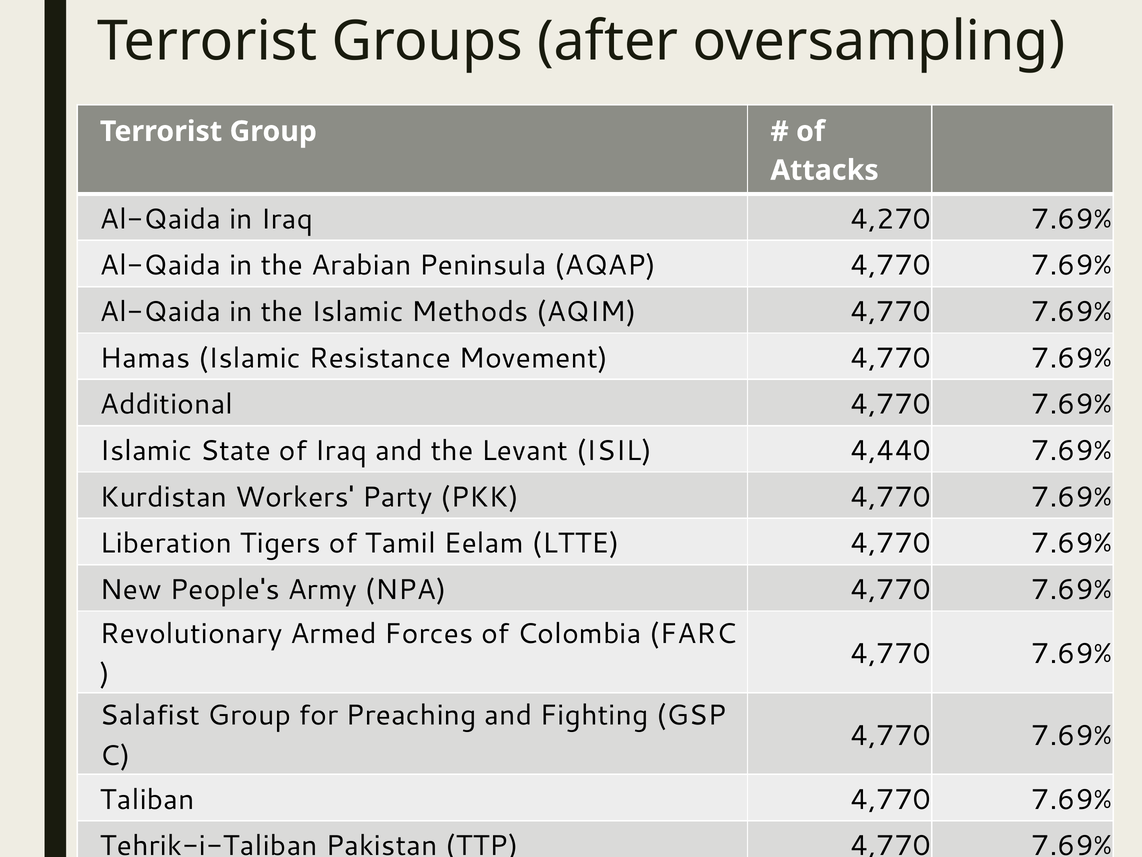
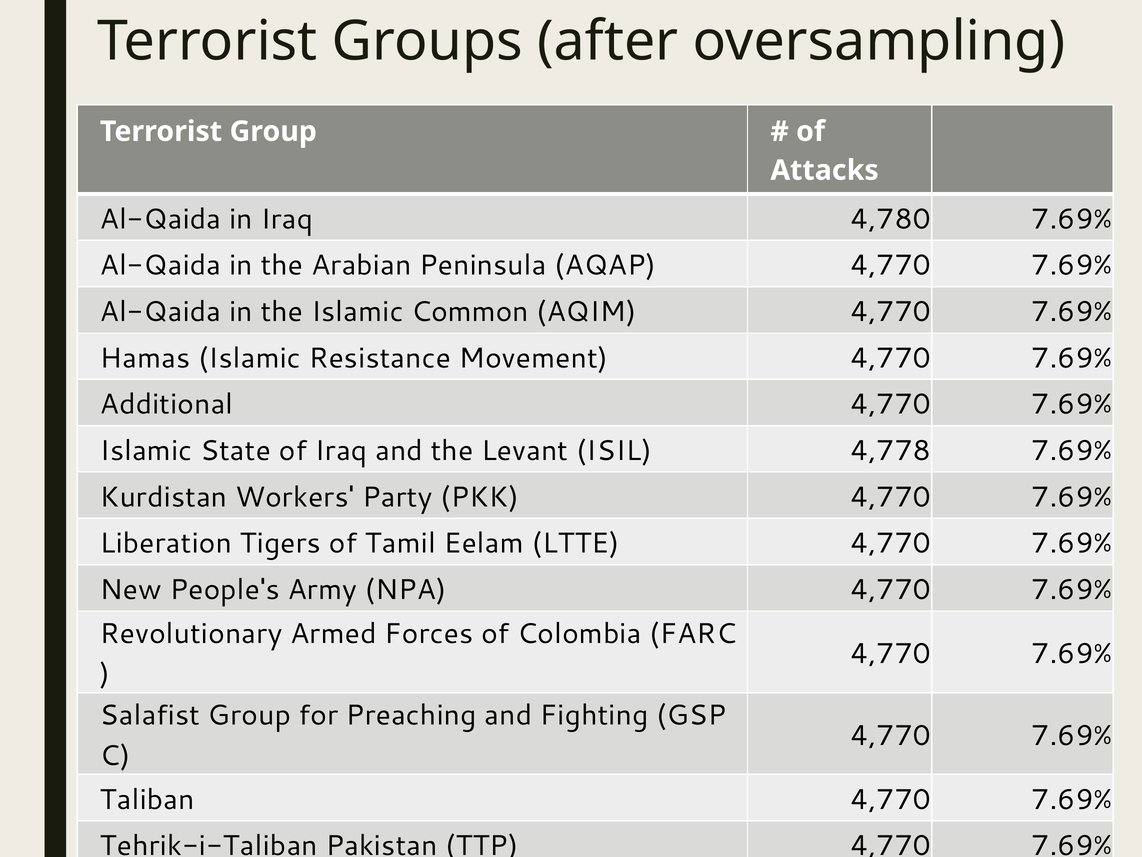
4,270: 4,270 -> 4,780 (891, 219)
Methods: Methods -> Common (470, 312)
4,440: 4,440 -> 4,778 (891, 451)
